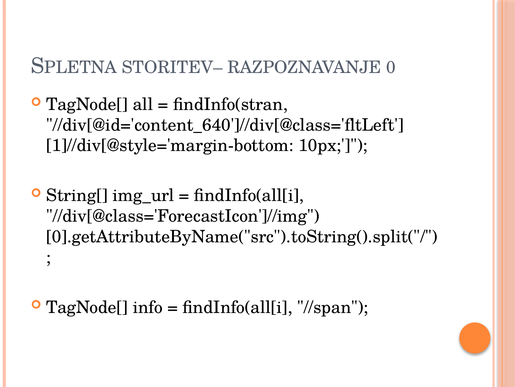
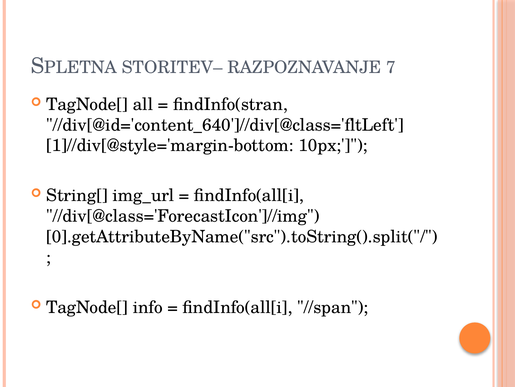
0: 0 -> 7 (391, 67)
